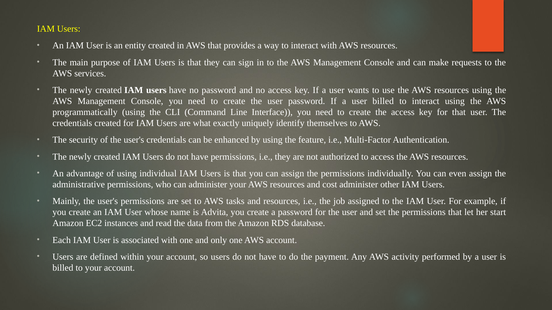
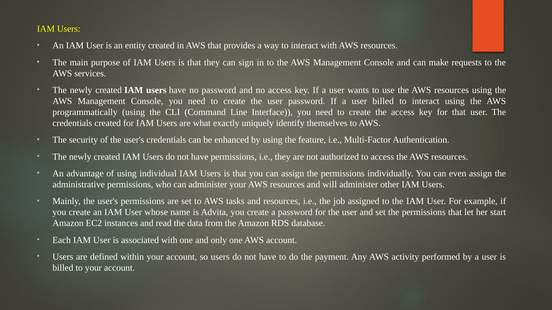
cost: cost -> will (330, 185)
